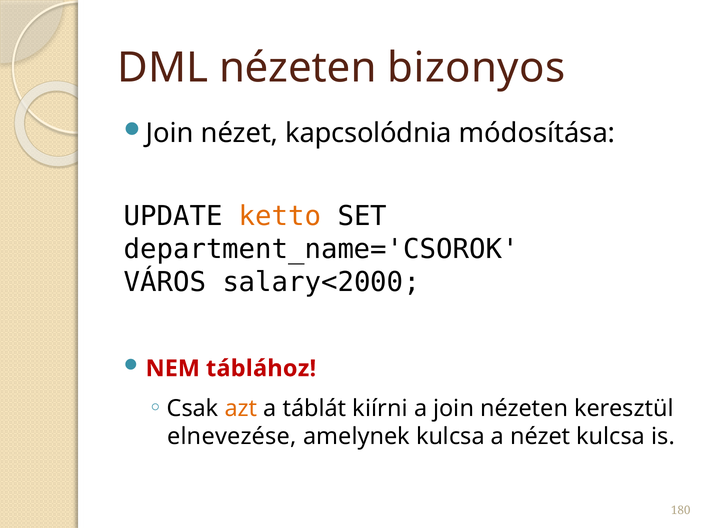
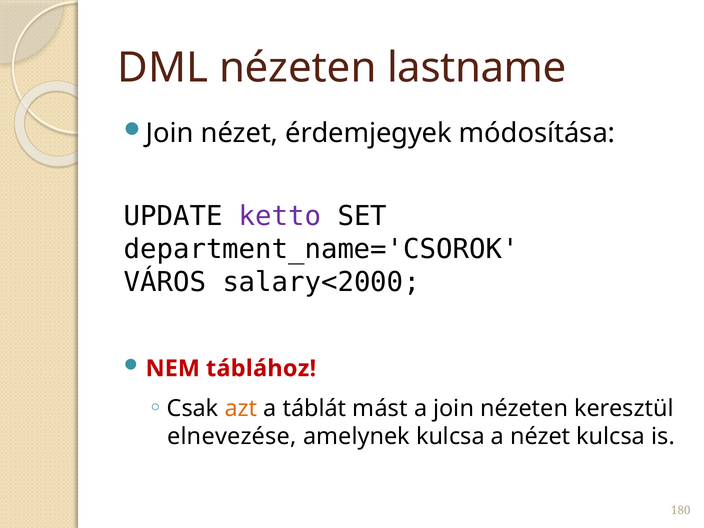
bizonyos: bizonyos -> lastname (477, 68)
kapcsolódnia: kapcsolódnia -> érdemjegyek (369, 133)
ketto colour: orange -> purple (280, 216)
kiírni: kiírni -> mást (380, 408)
